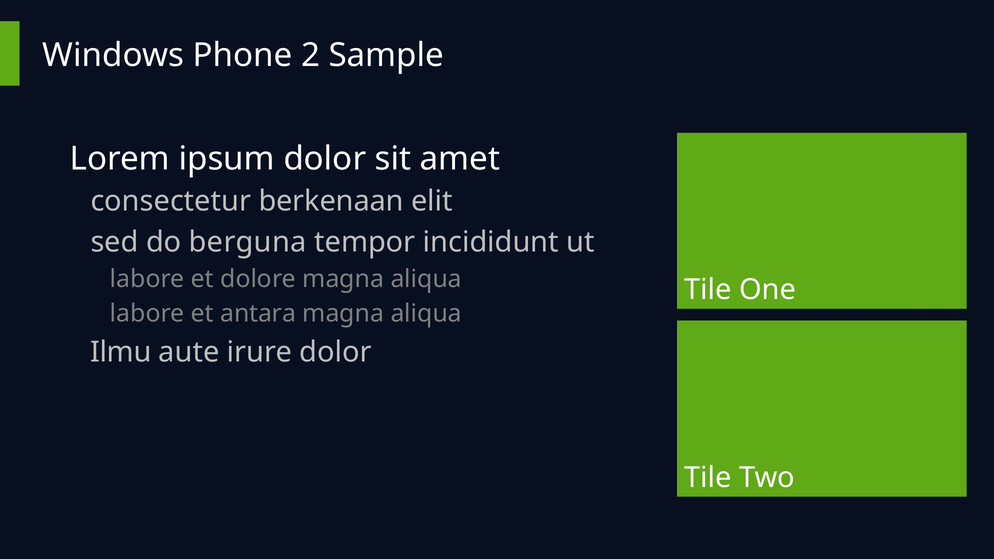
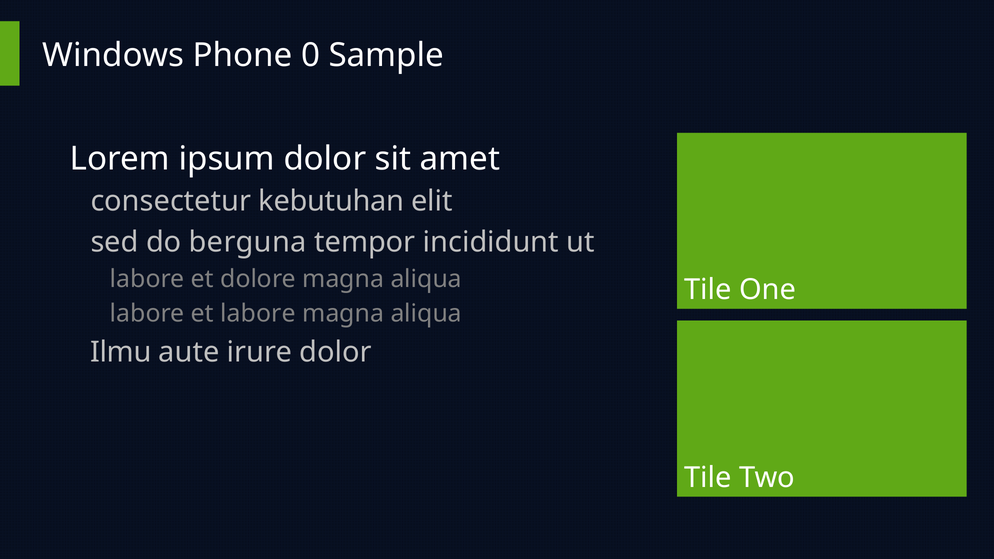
2: 2 -> 0 (311, 55)
berkenaan: berkenaan -> kebutuhan (331, 201)
et antara: antara -> labore (258, 314)
